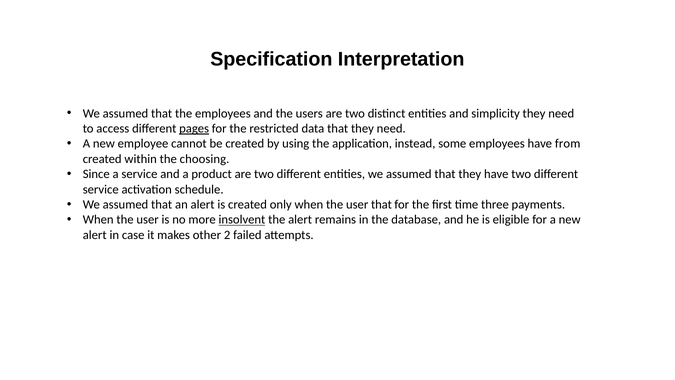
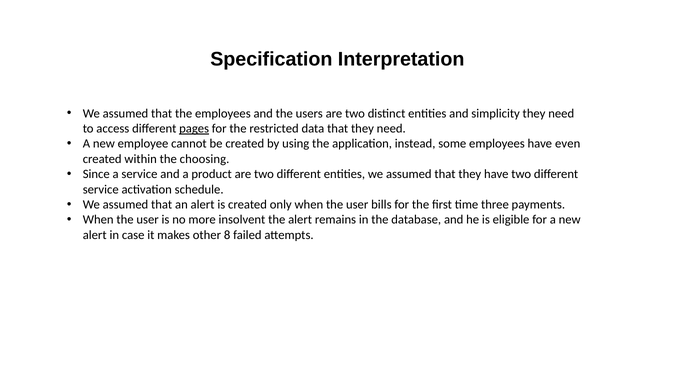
from: from -> even (568, 144)
user that: that -> bills (381, 204)
insolvent underline: present -> none (242, 220)
2: 2 -> 8 (227, 235)
